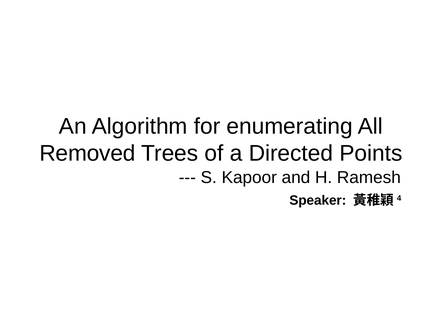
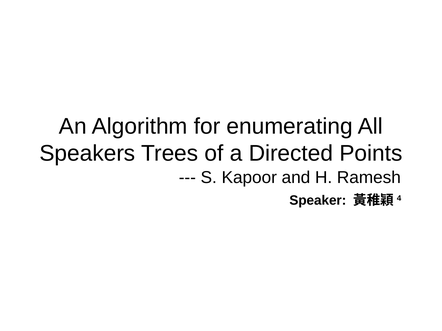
Removed: Removed -> Speakers (87, 154)
